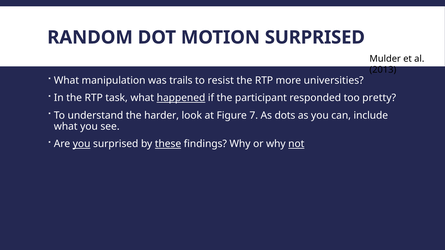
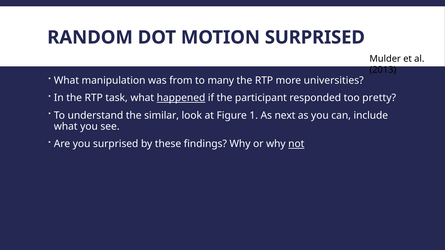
trails: trails -> from (181, 81)
resist: resist -> many (221, 81)
harder: harder -> similar (162, 116)
7: 7 -> 1 (254, 116)
dots: dots -> next (285, 116)
you underline: present -> none (82, 144)
these underline: present -> none (168, 144)
